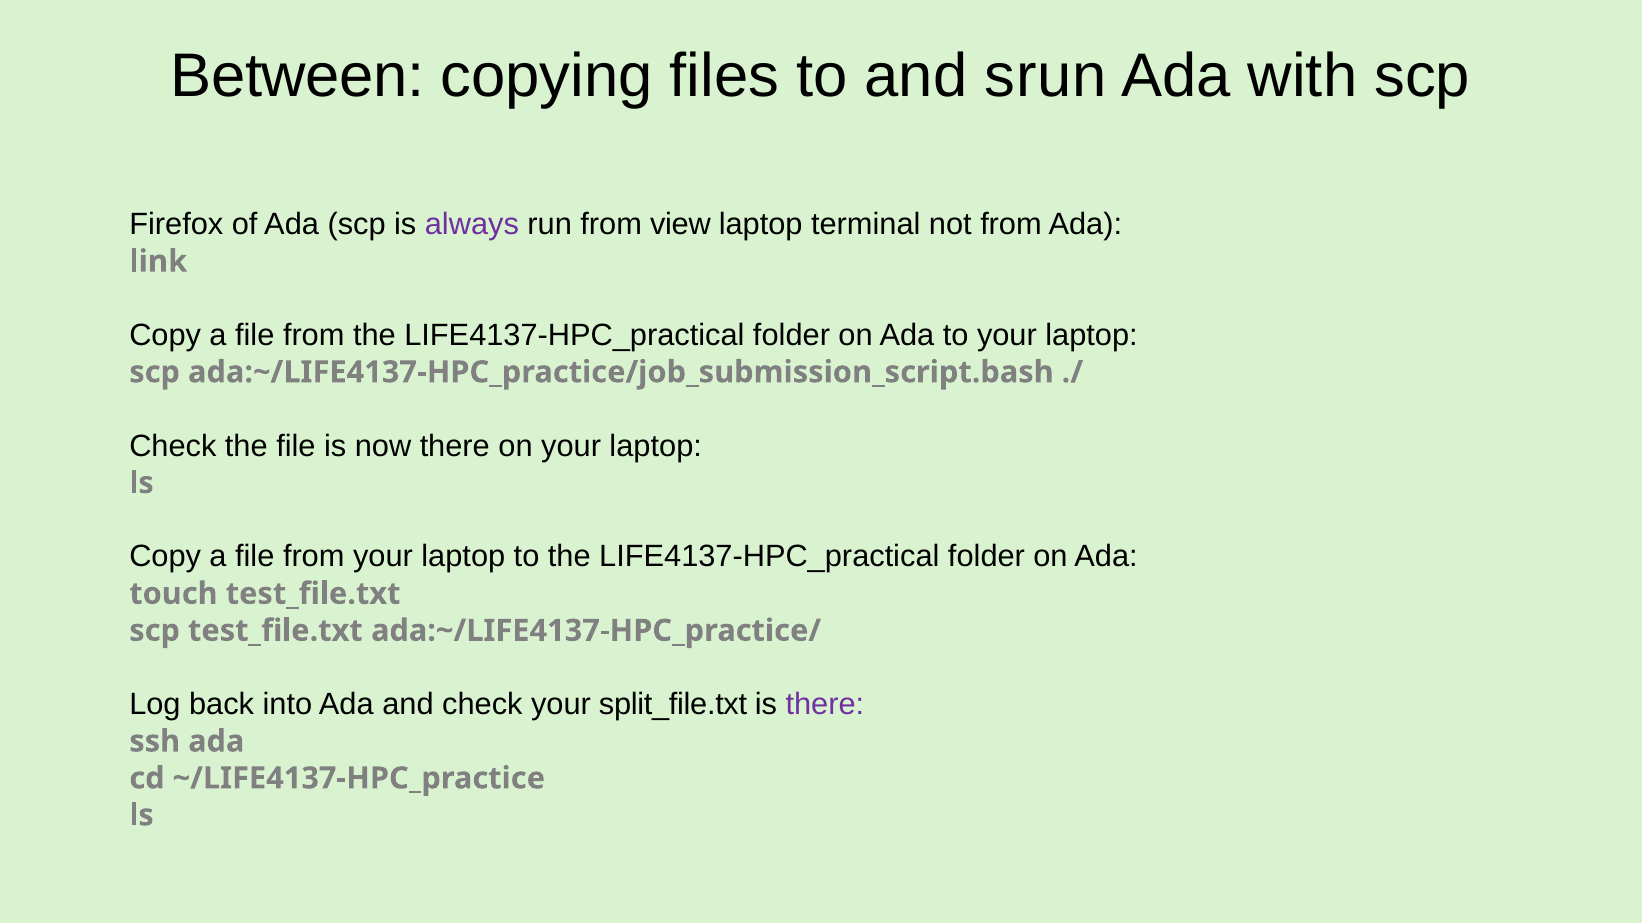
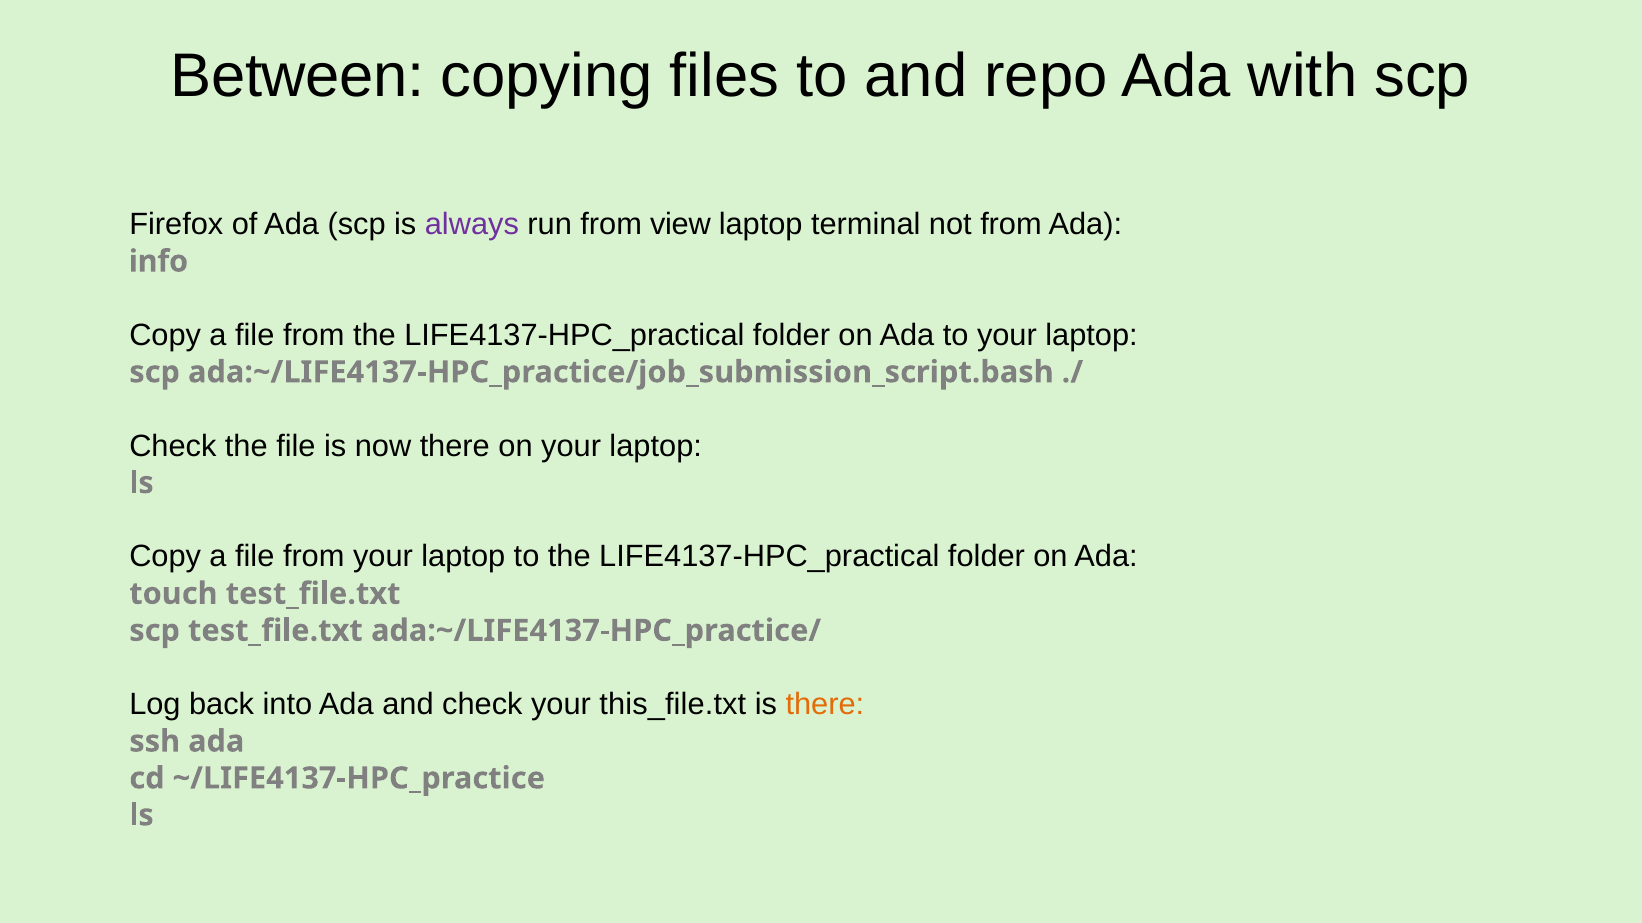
srun: srun -> repo (1046, 76)
link: link -> info (158, 262)
split_file.txt: split_file.txt -> this_file.txt (673, 705)
there colour: purple -> orange (825, 705)
